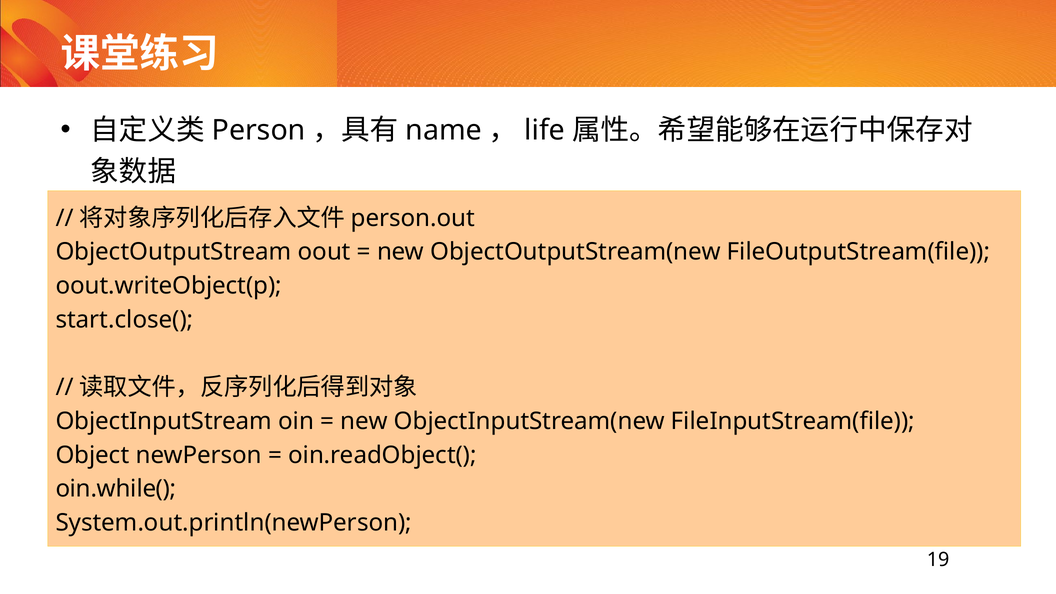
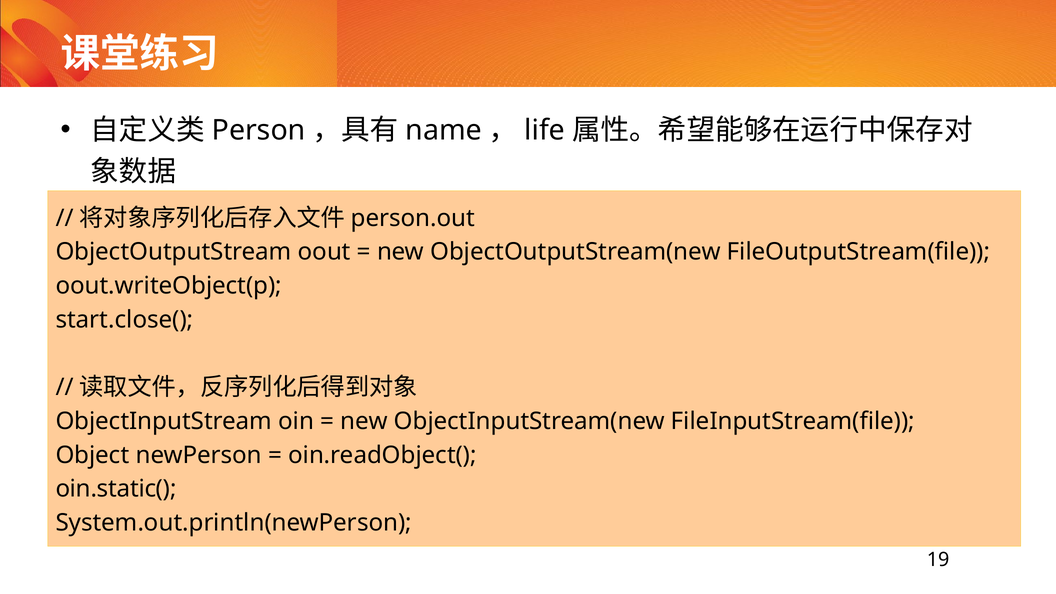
oin.while(: oin.while( -> oin.static( (116, 489)
